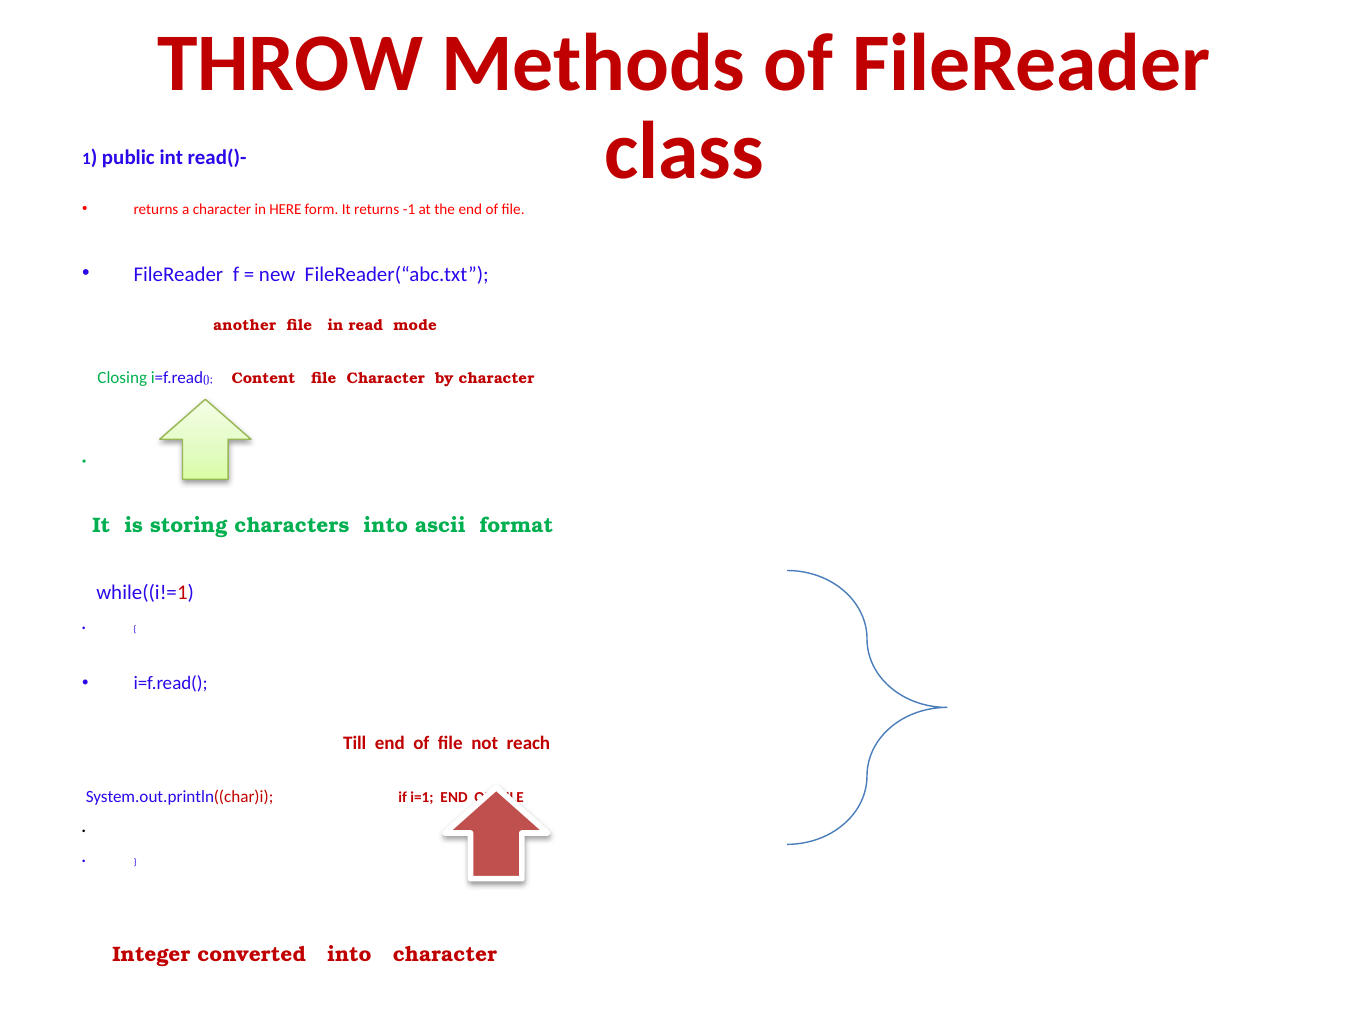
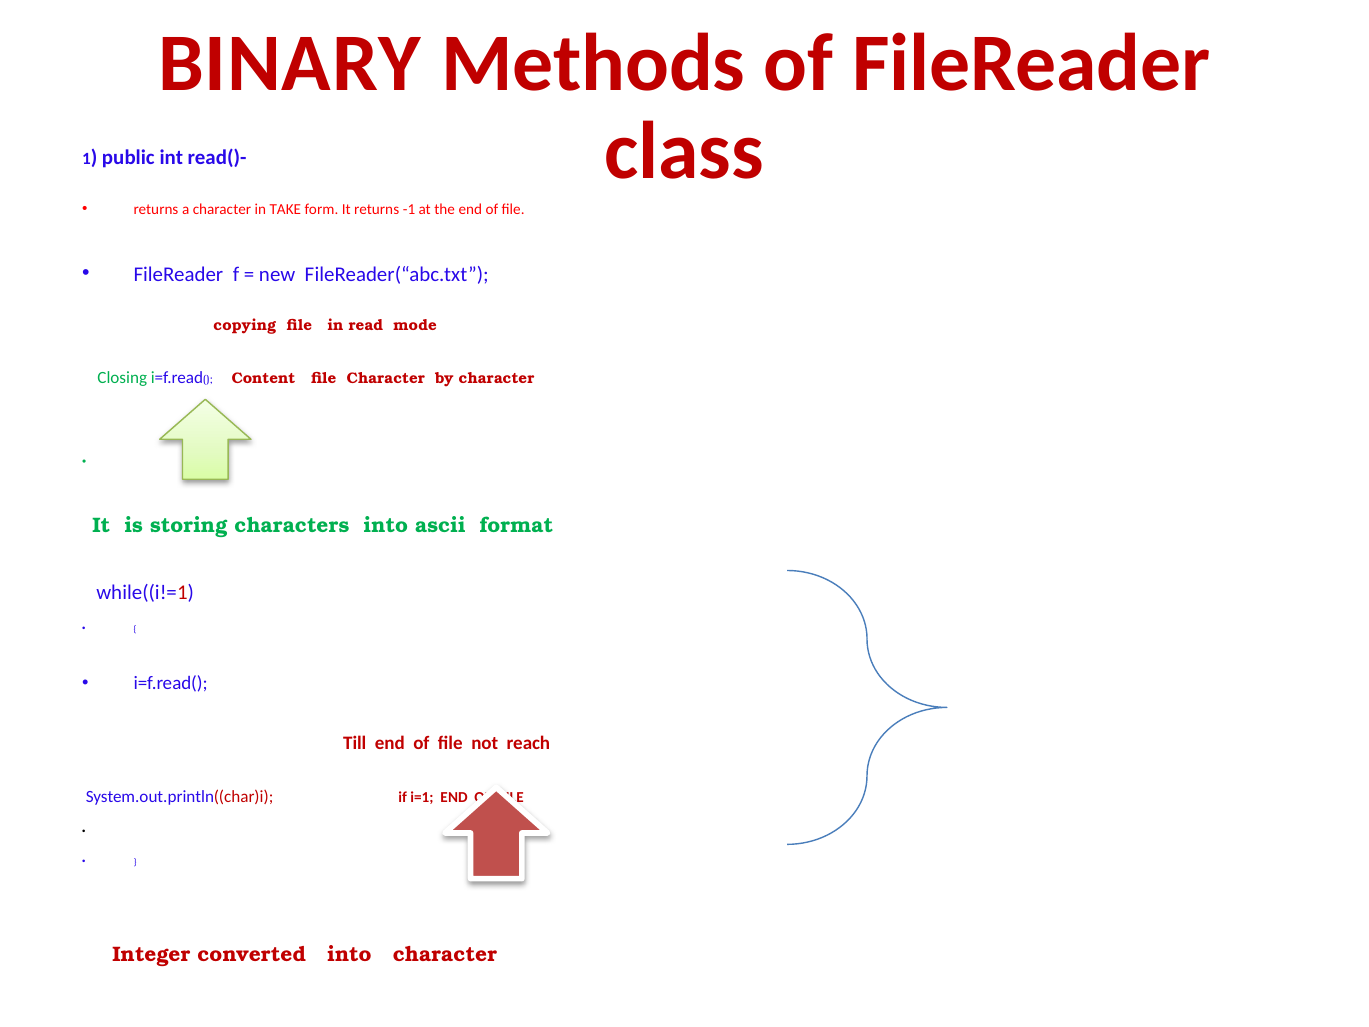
THROW: THROW -> BINARY (290, 63)
HERE: HERE -> TAKE (285, 209)
another: another -> copying (245, 326)
